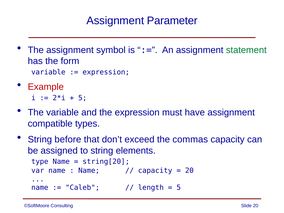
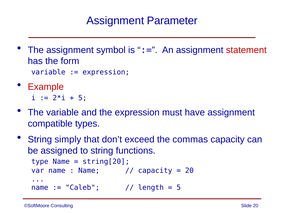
statement colour: green -> red (246, 50)
before: before -> simply (68, 139)
elements: elements -> functions (136, 151)
